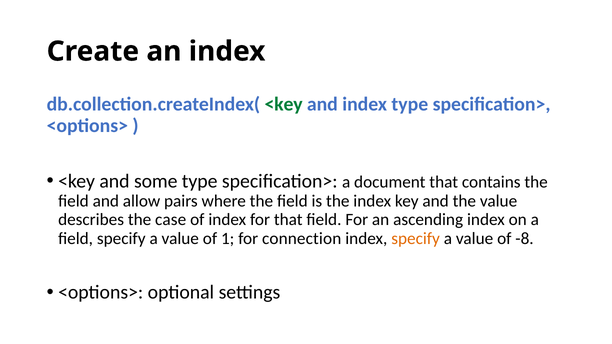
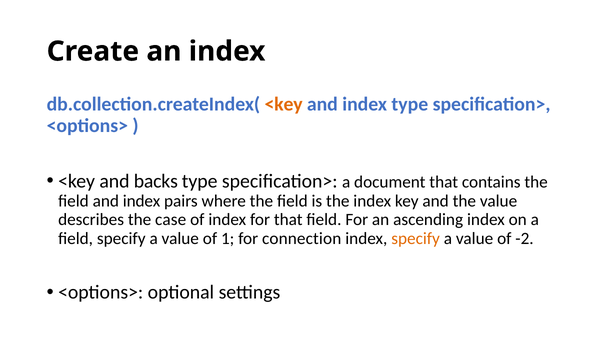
<key colour: green -> orange (284, 104)
some: some -> backs (156, 181)
field and allow: allow -> index (142, 201)
-8: -8 -> -2 (525, 239)
